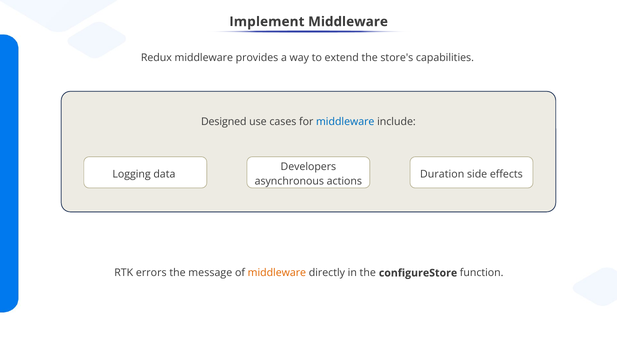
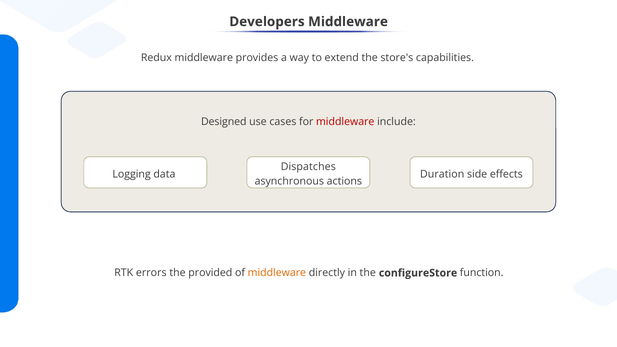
Implement: Implement -> Developers (267, 22)
middleware colour: blue -> red (345, 122)
Developers: Developers -> Dispatches (308, 167)
message: message -> provided (210, 273)
